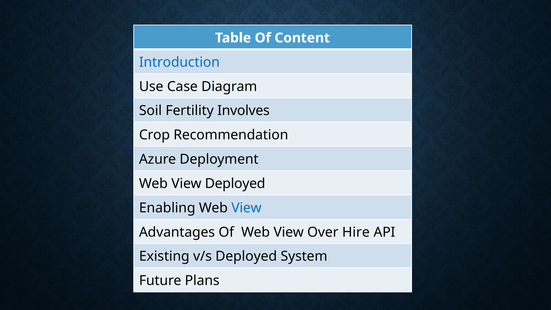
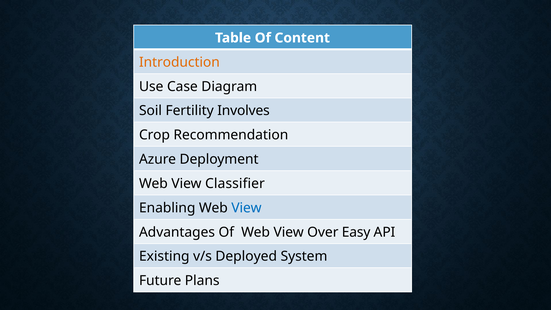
Introduction colour: blue -> orange (179, 62)
View Deployed: Deployed -> Classifier (235, 184)
Hire: Hire -> Easy (356, 232)
